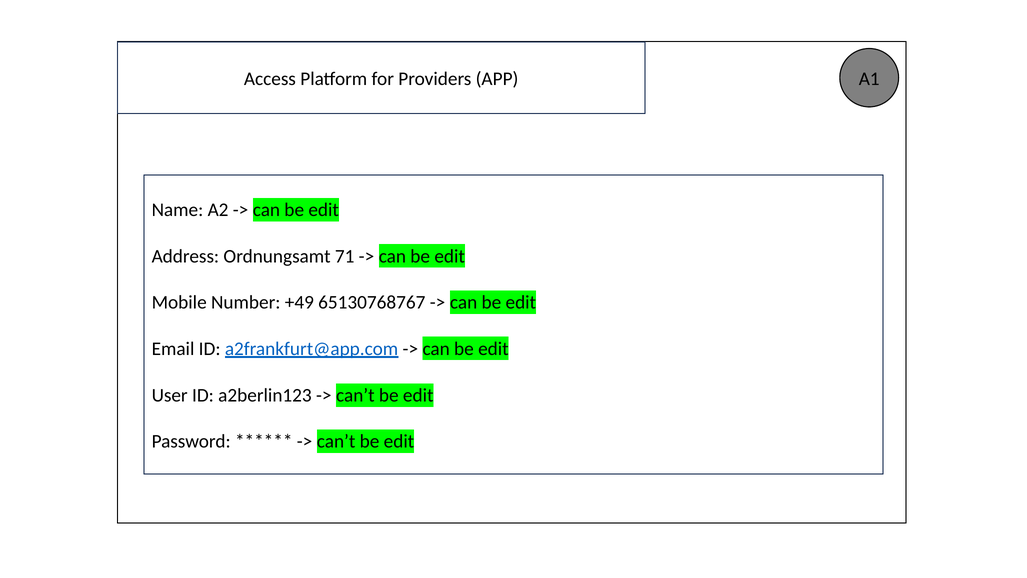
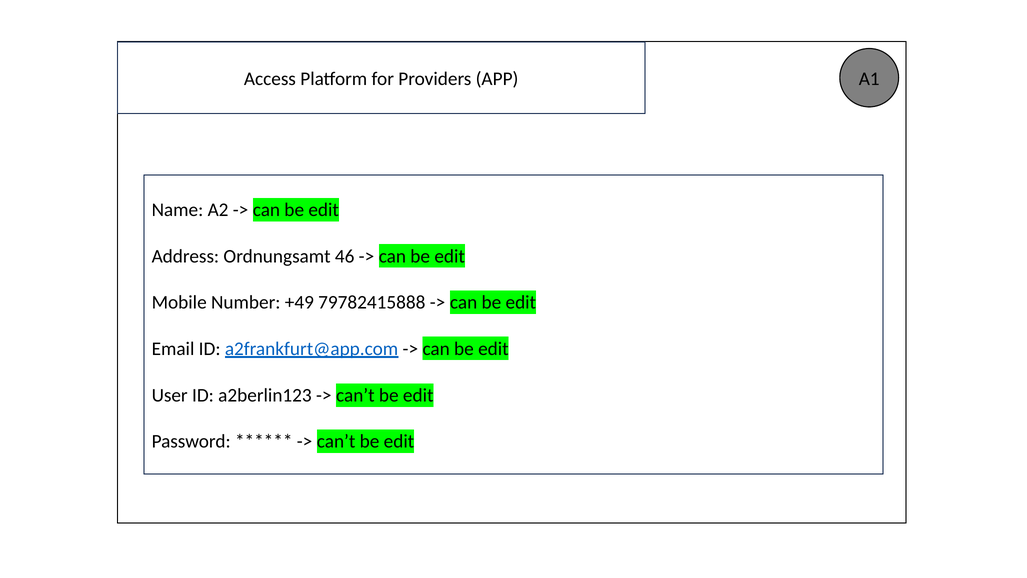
71: 71 -> 46 (345, 256)
65130768767: 65130768767 -> 79782415888 (372, 302)
